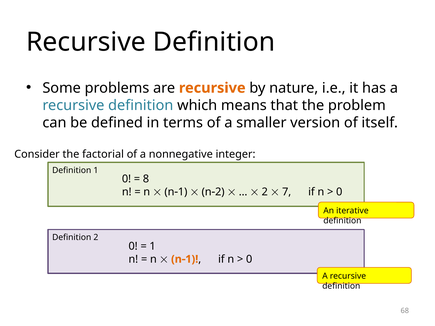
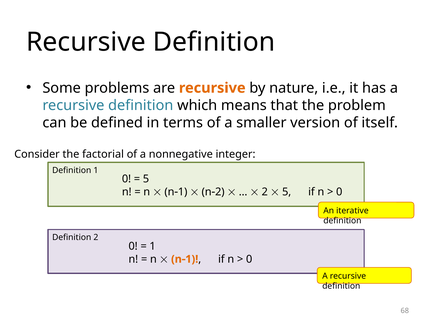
8: 8 -> 5 (146, 179)
7: 7 -> 5 (287, 192)
